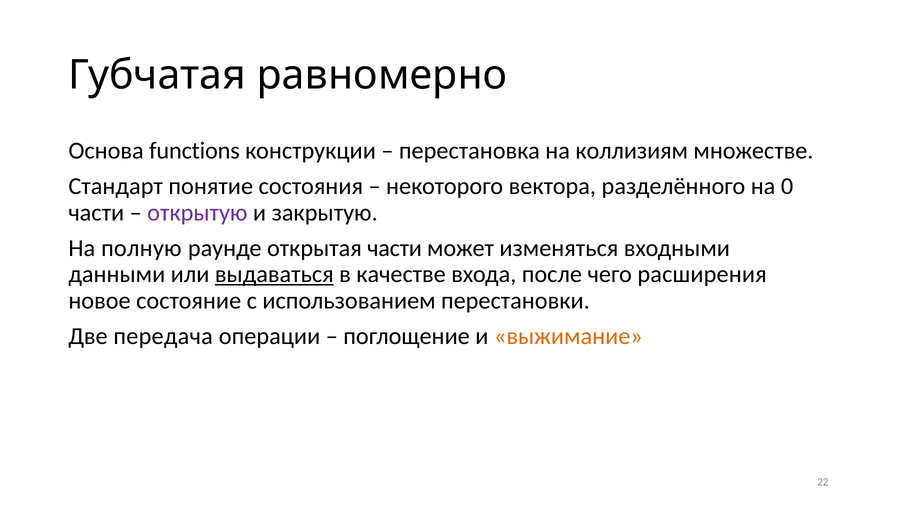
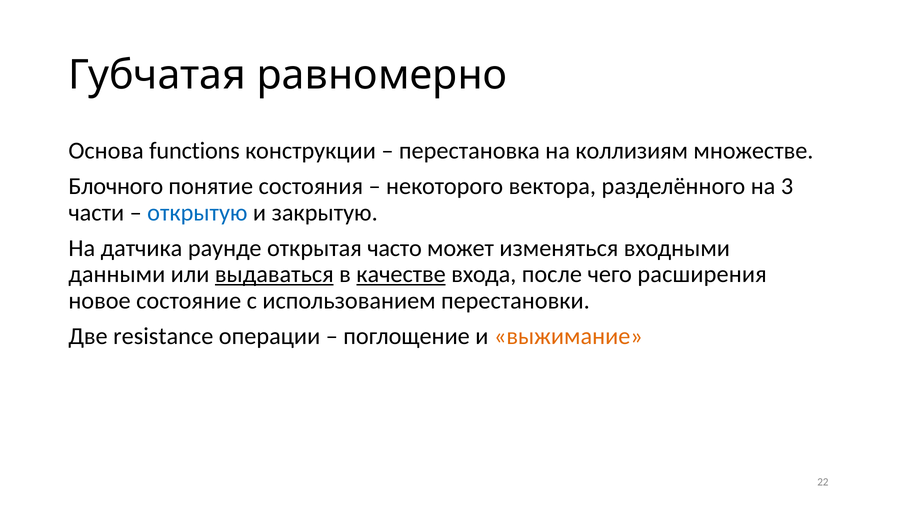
Стандарт: Стандарт -> Блочного (116, 186)
0: 0 -> 3 (787, 186)
открытую colour: purple -> blue (197, 212)
полную: полную -> датчика (142, 248)
открытая части: части -> часто (395, 248)
качестве underline: none -> present (401, 274)
передача: передача -> resistance (163, 336)
